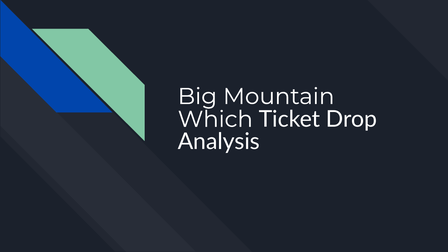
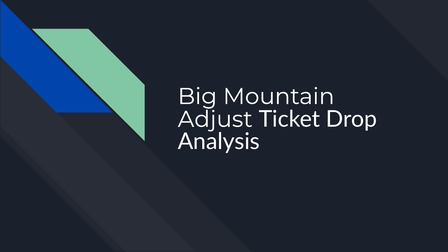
Which: Which -> Adjust (215, 119)
